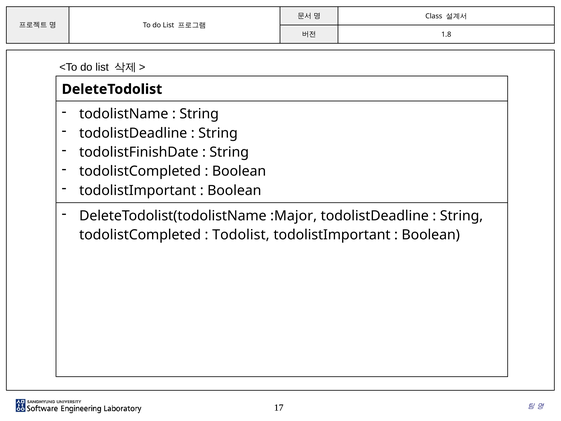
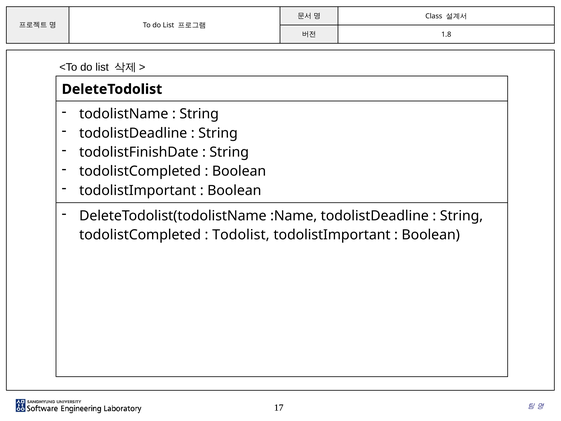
:Major: :Major -> :Name (294, 216)
